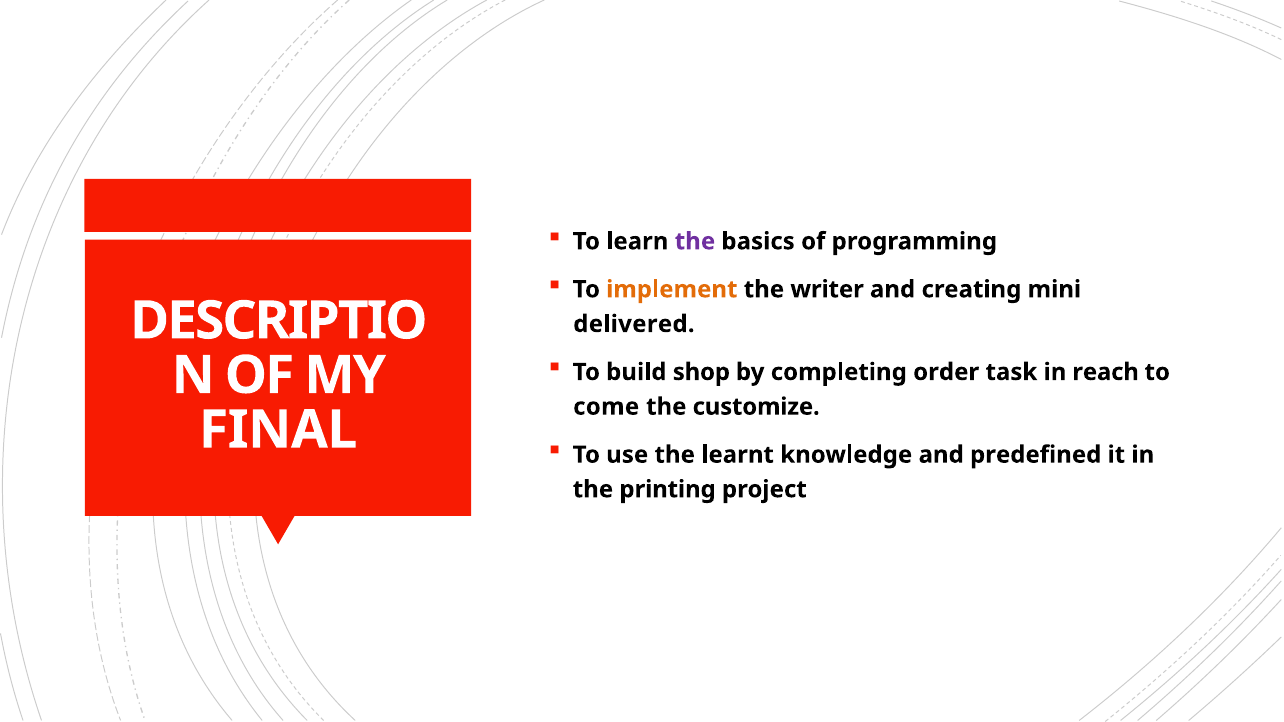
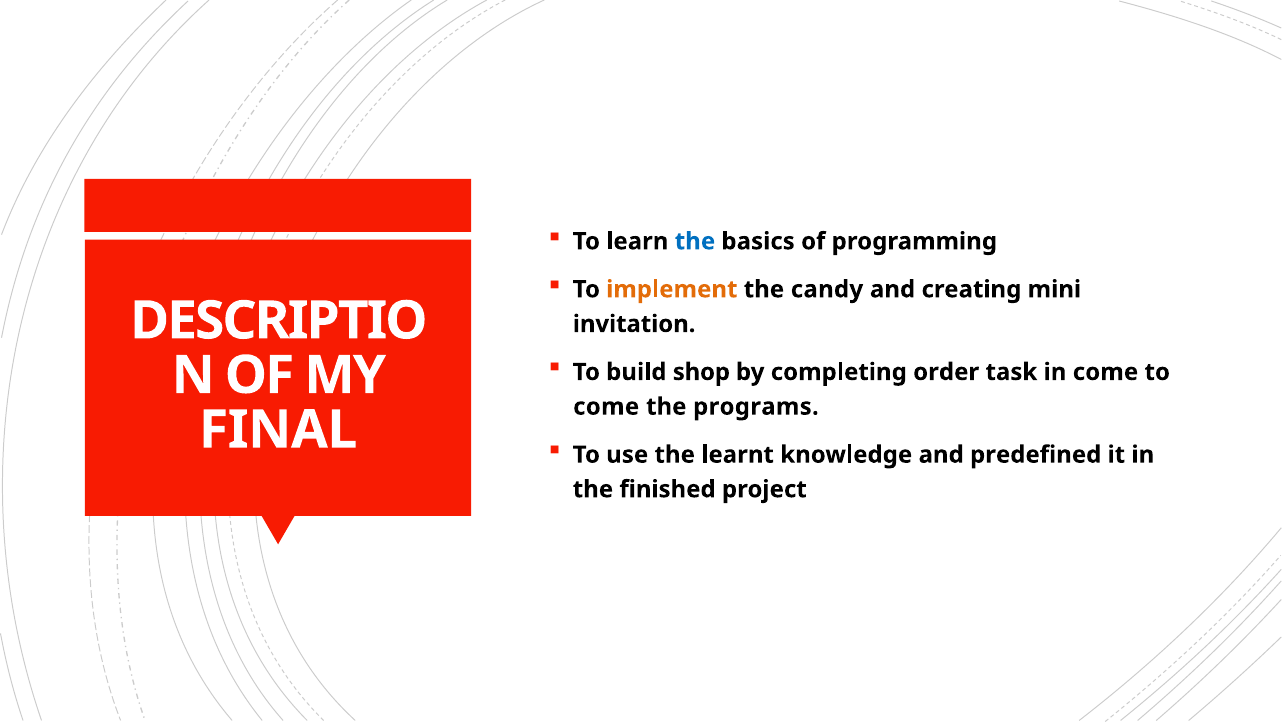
the colour: purple -> blue (695, 241)
writer: writer -> candy (827, 290)
delivered: delivered -> invitation (634, 324)
in reach: reach -> come (1105, 372)
customize: customize -> programs (756, 407)
printing: printing -> finished (668, 490)
